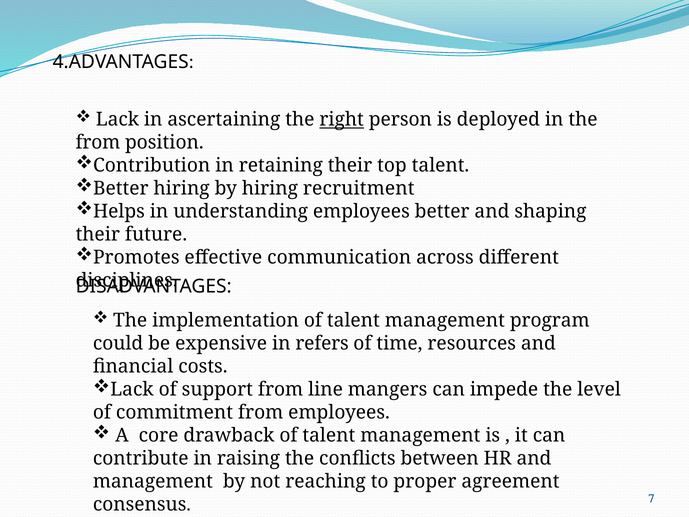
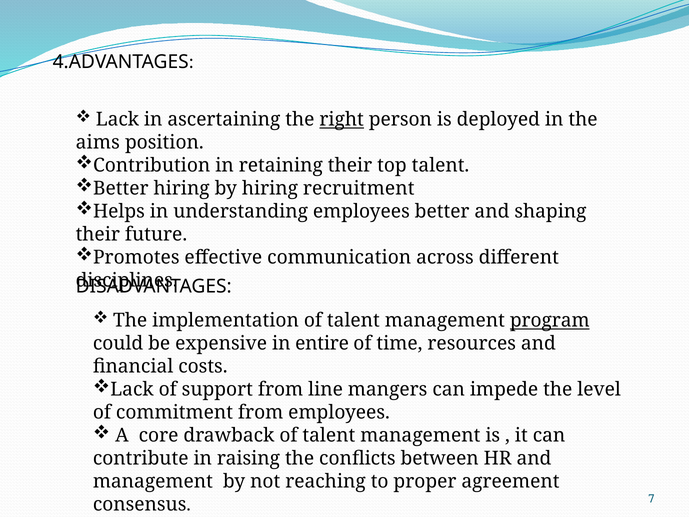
from: from -> aims (98, 143)
program underline: none -> present (550, 321)
refers: refers -> entire (322, 343)
